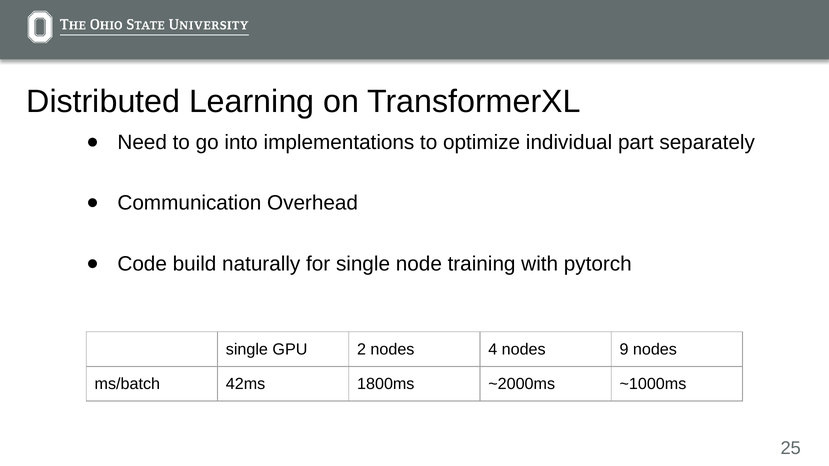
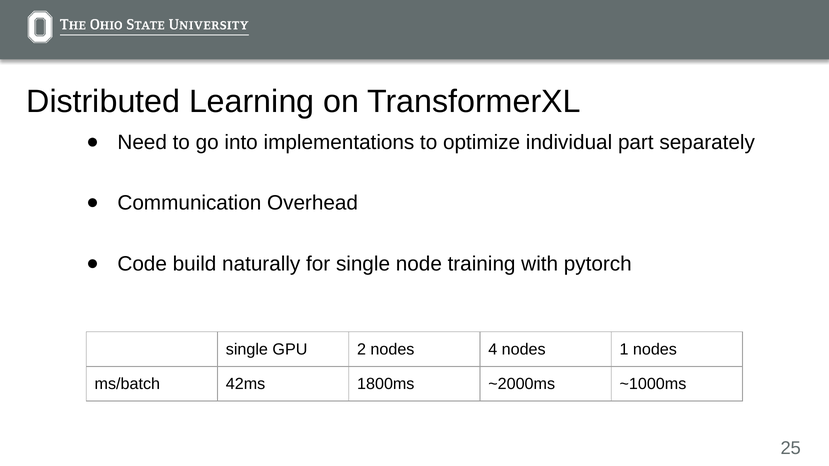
9: 9 -> 1 (624, 350)
